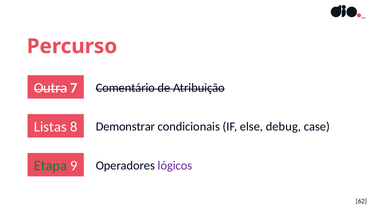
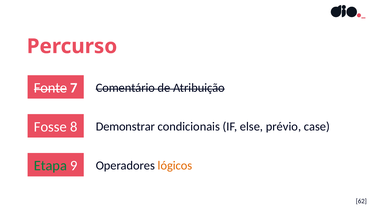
Outra: Outra -> Fonte (50, 88)
Listas: Listas -> Fosse (50, 127)
debug: debug -> prévio (283, 127)
lógicos colour: purple -> orange (175, 166)
